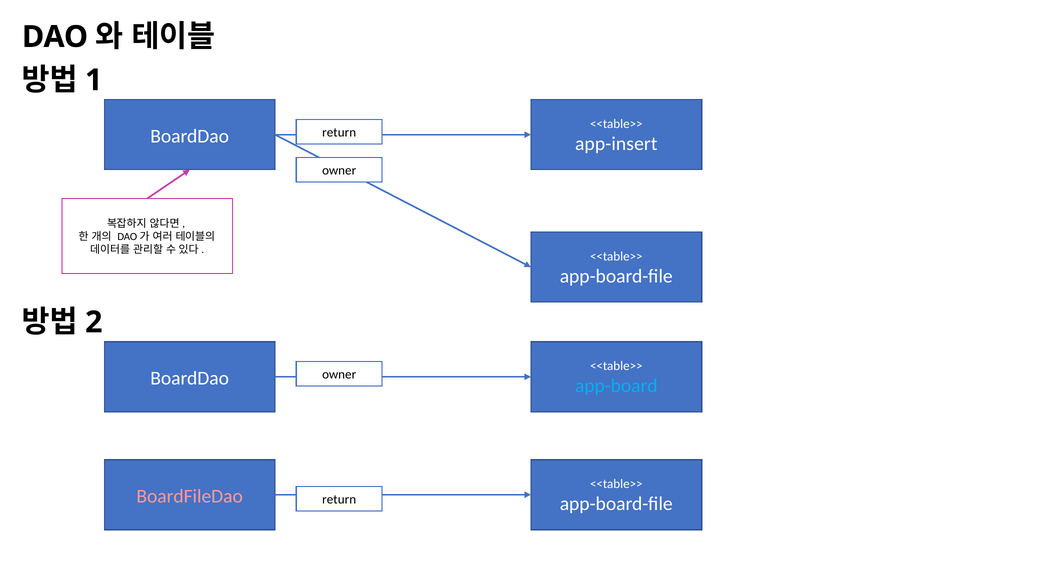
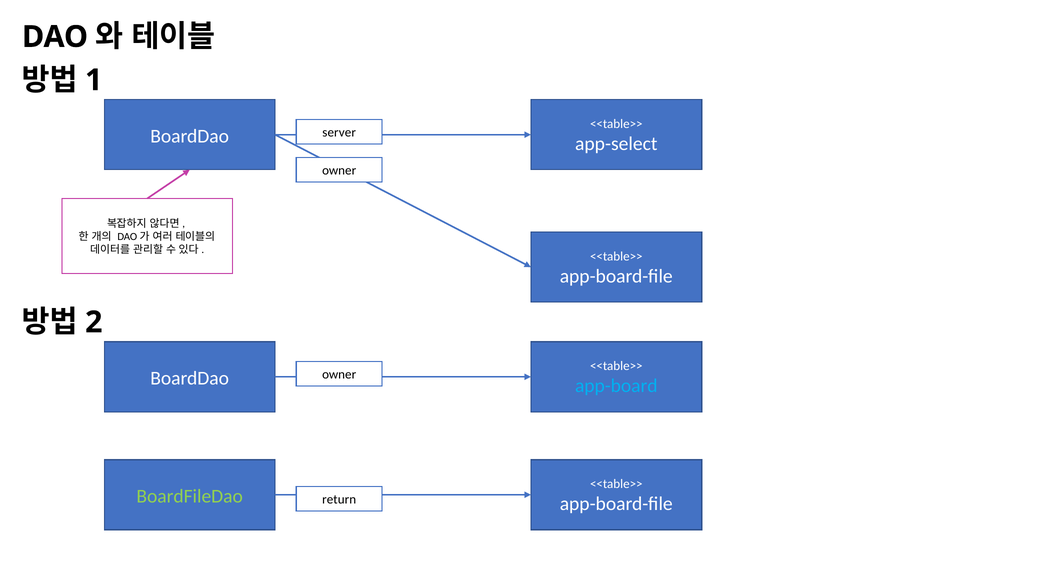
return: return -> server (339, 133)
app-insert: app-insert -> app-select (616, 144)
BoardFileDao colour: pink -> light green (190, 497)
